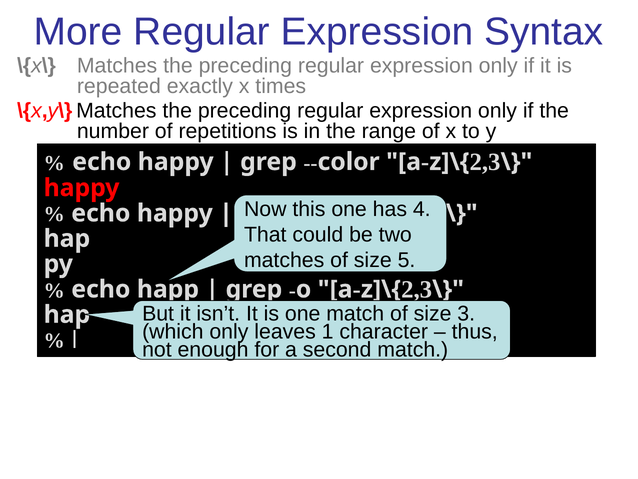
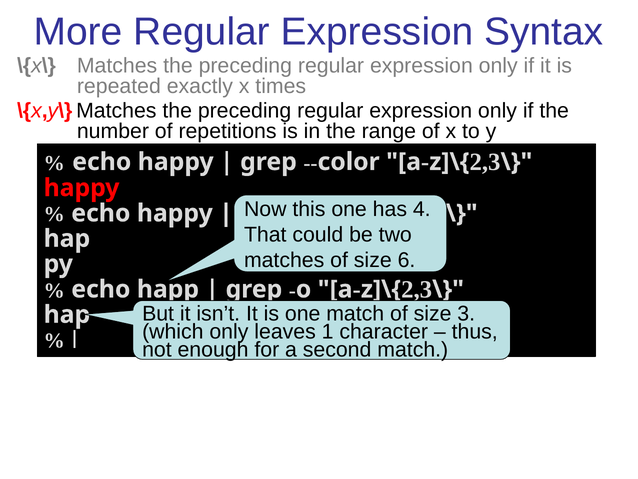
5: 5 -> 6 (407, 260)
